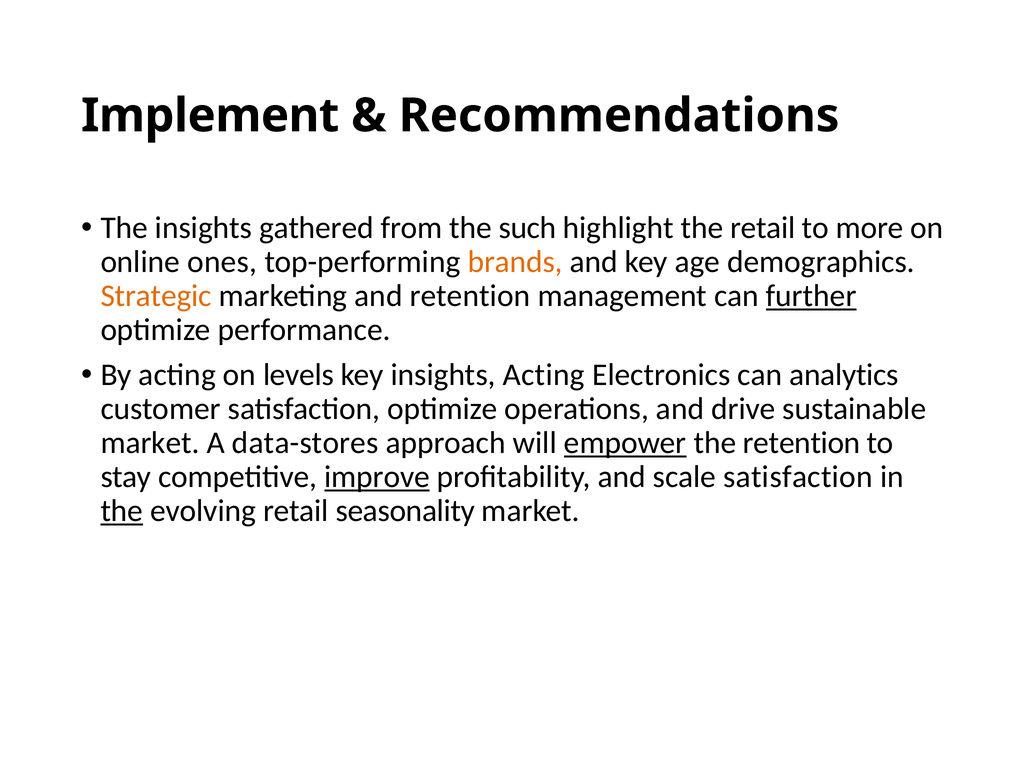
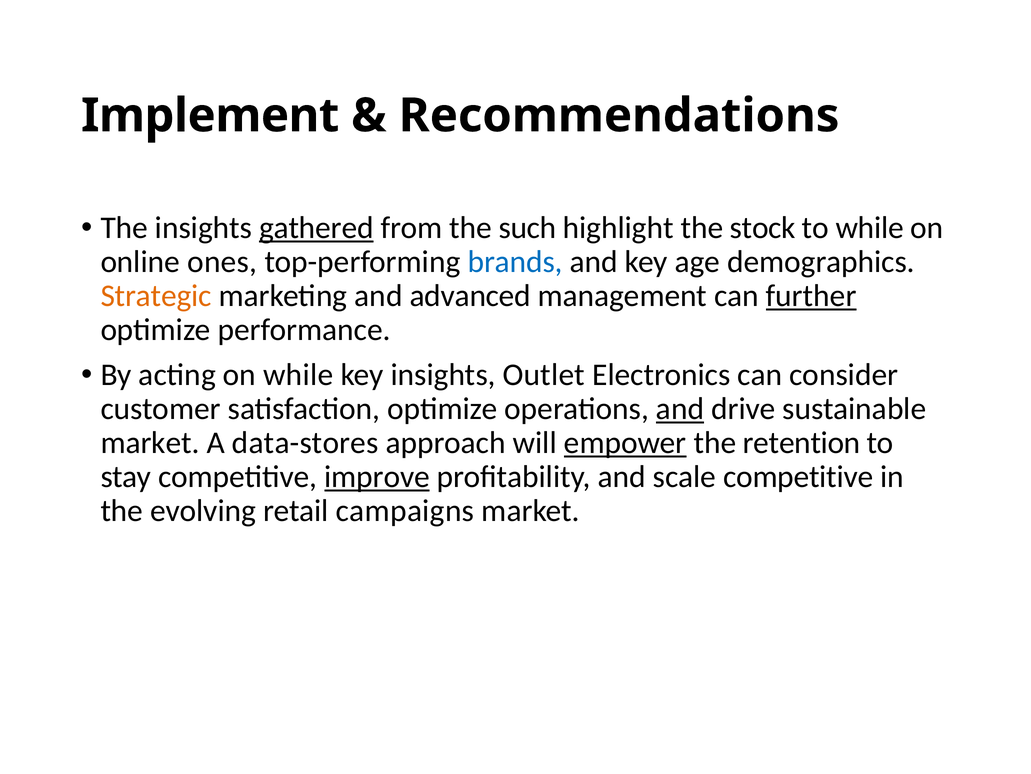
gathered underline: none -> present (316, 228)
the retail: retail -> stock (763, 228)
to more: more -> while (870, 228)
brands colour: orange -> blue (515, 262)
and retention: retention -> advanced (470, 296)
on levels: levels -> while (298, 374)
insights Acting: Acting -> Outlet (544, 374)
analytics: analytics -> consider (844, 374)
and underline: none -> present (680, 408)
scale satisfaction: satisfaction -> competitive (798, 476)
the underline: present -> none (122, 510)
seasonality: seasonality -> campaigns (405, 510)
